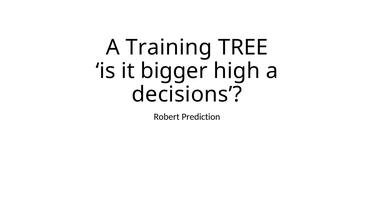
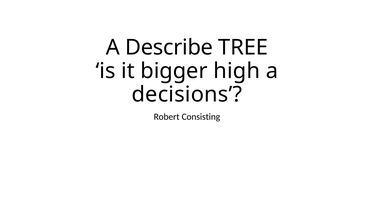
Training: Training -> Describe (169, 47)
Prediction: Prediction -> Consisting (201, 117)
